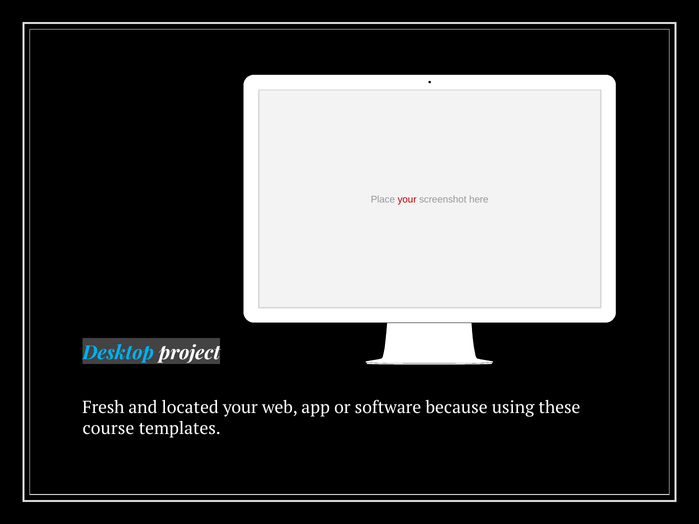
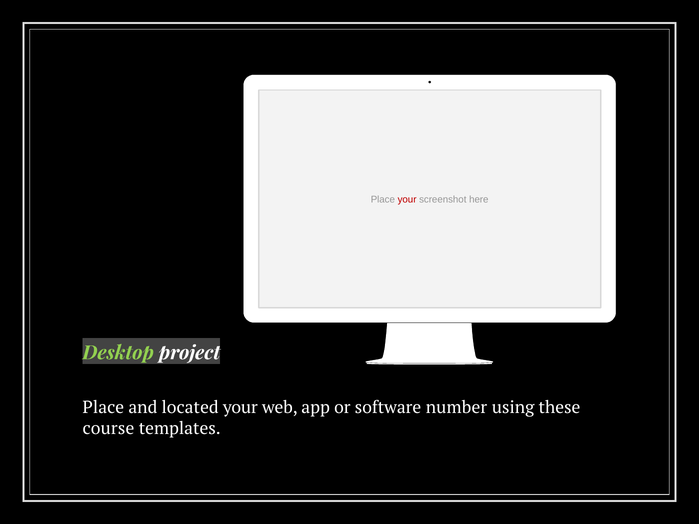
Desktop colour: light blue -> light green (118, 353)
Fresh: Fresh -> Place (103, 408)
because: because -> number (457, 408)
